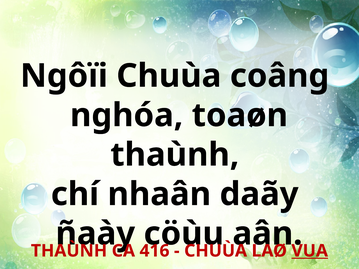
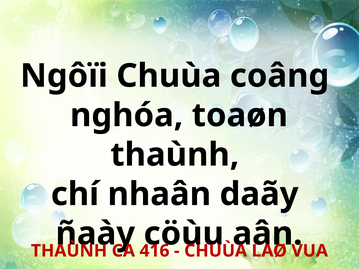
VUA underline: present -> none (310, 251)
